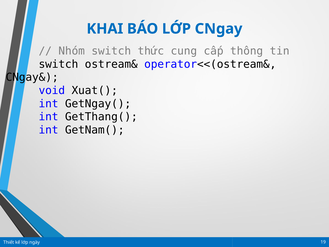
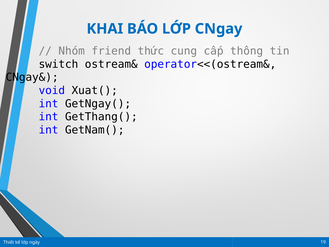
Nhóm switch: switch -> friend (111, 51)
